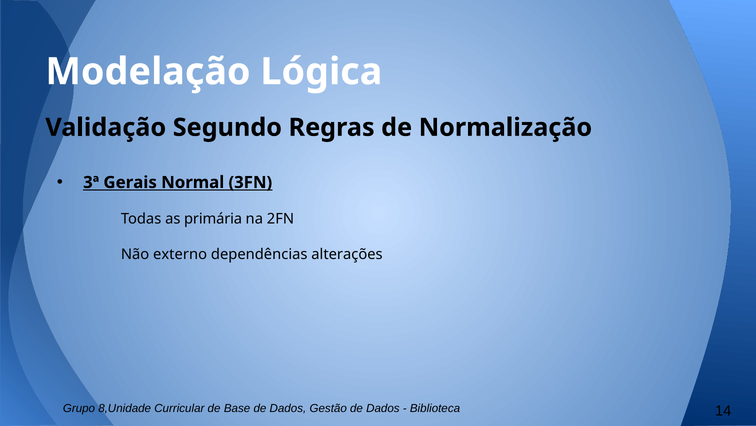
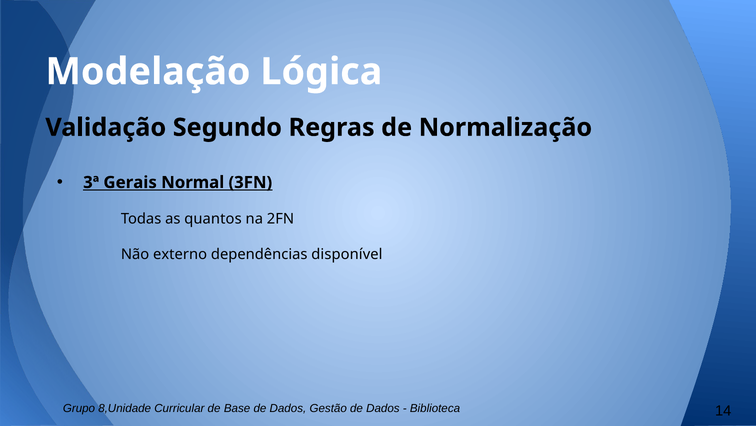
primária: primária -> quantos (213, 219)
alterações: alterações -> disponível (347, 254)
